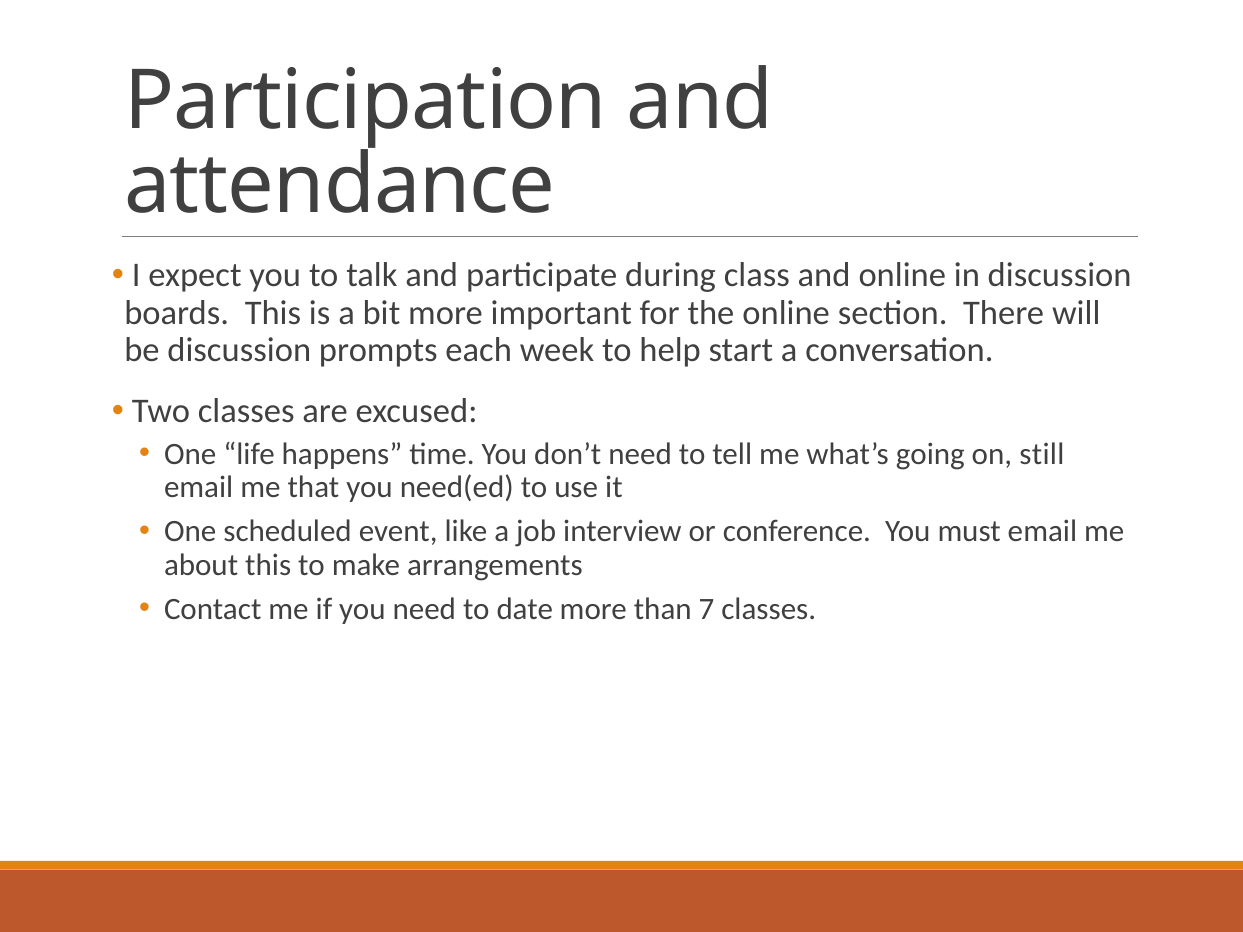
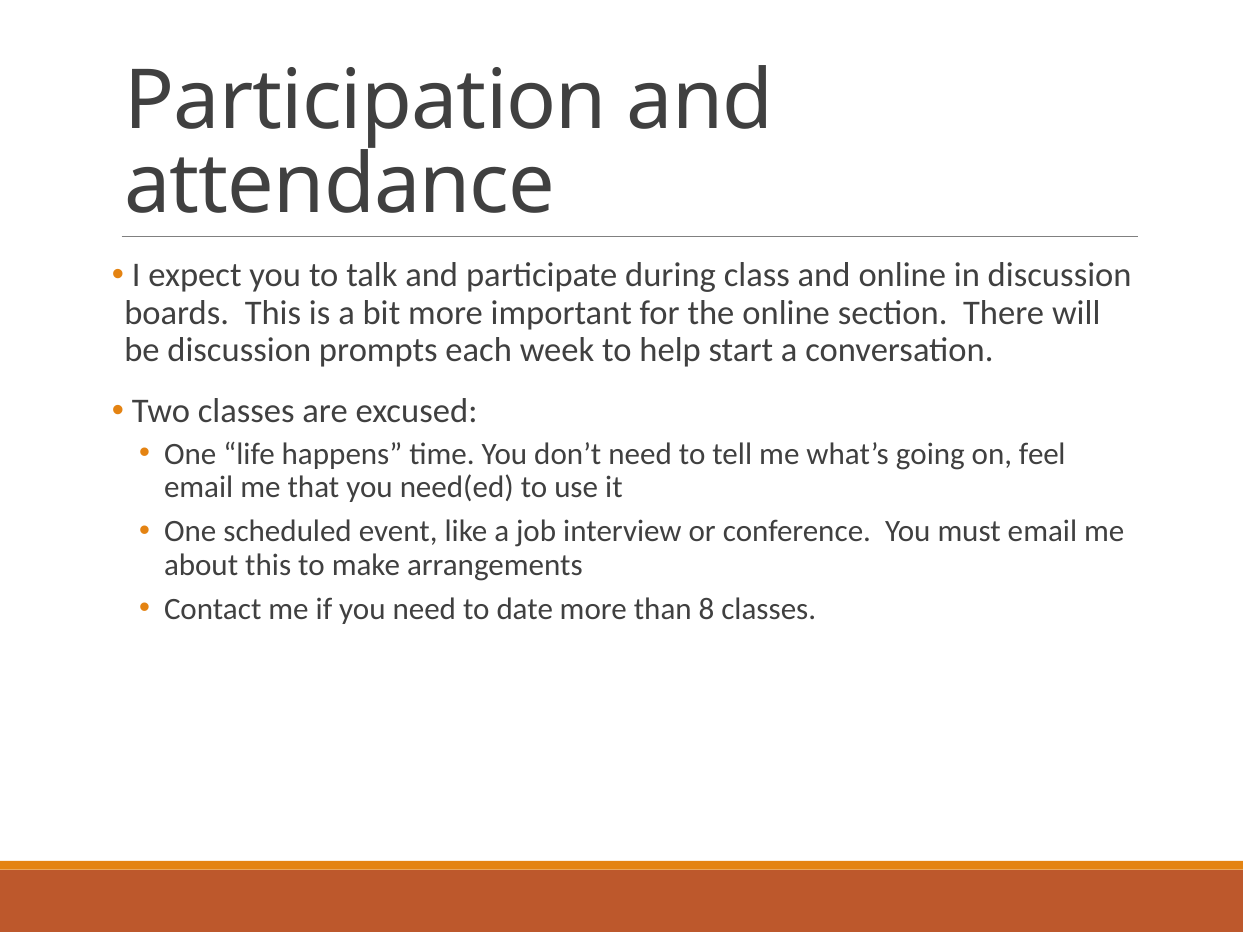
still: still -> feel (1042, 454)
7: 7 -> 8 (707, 609)
